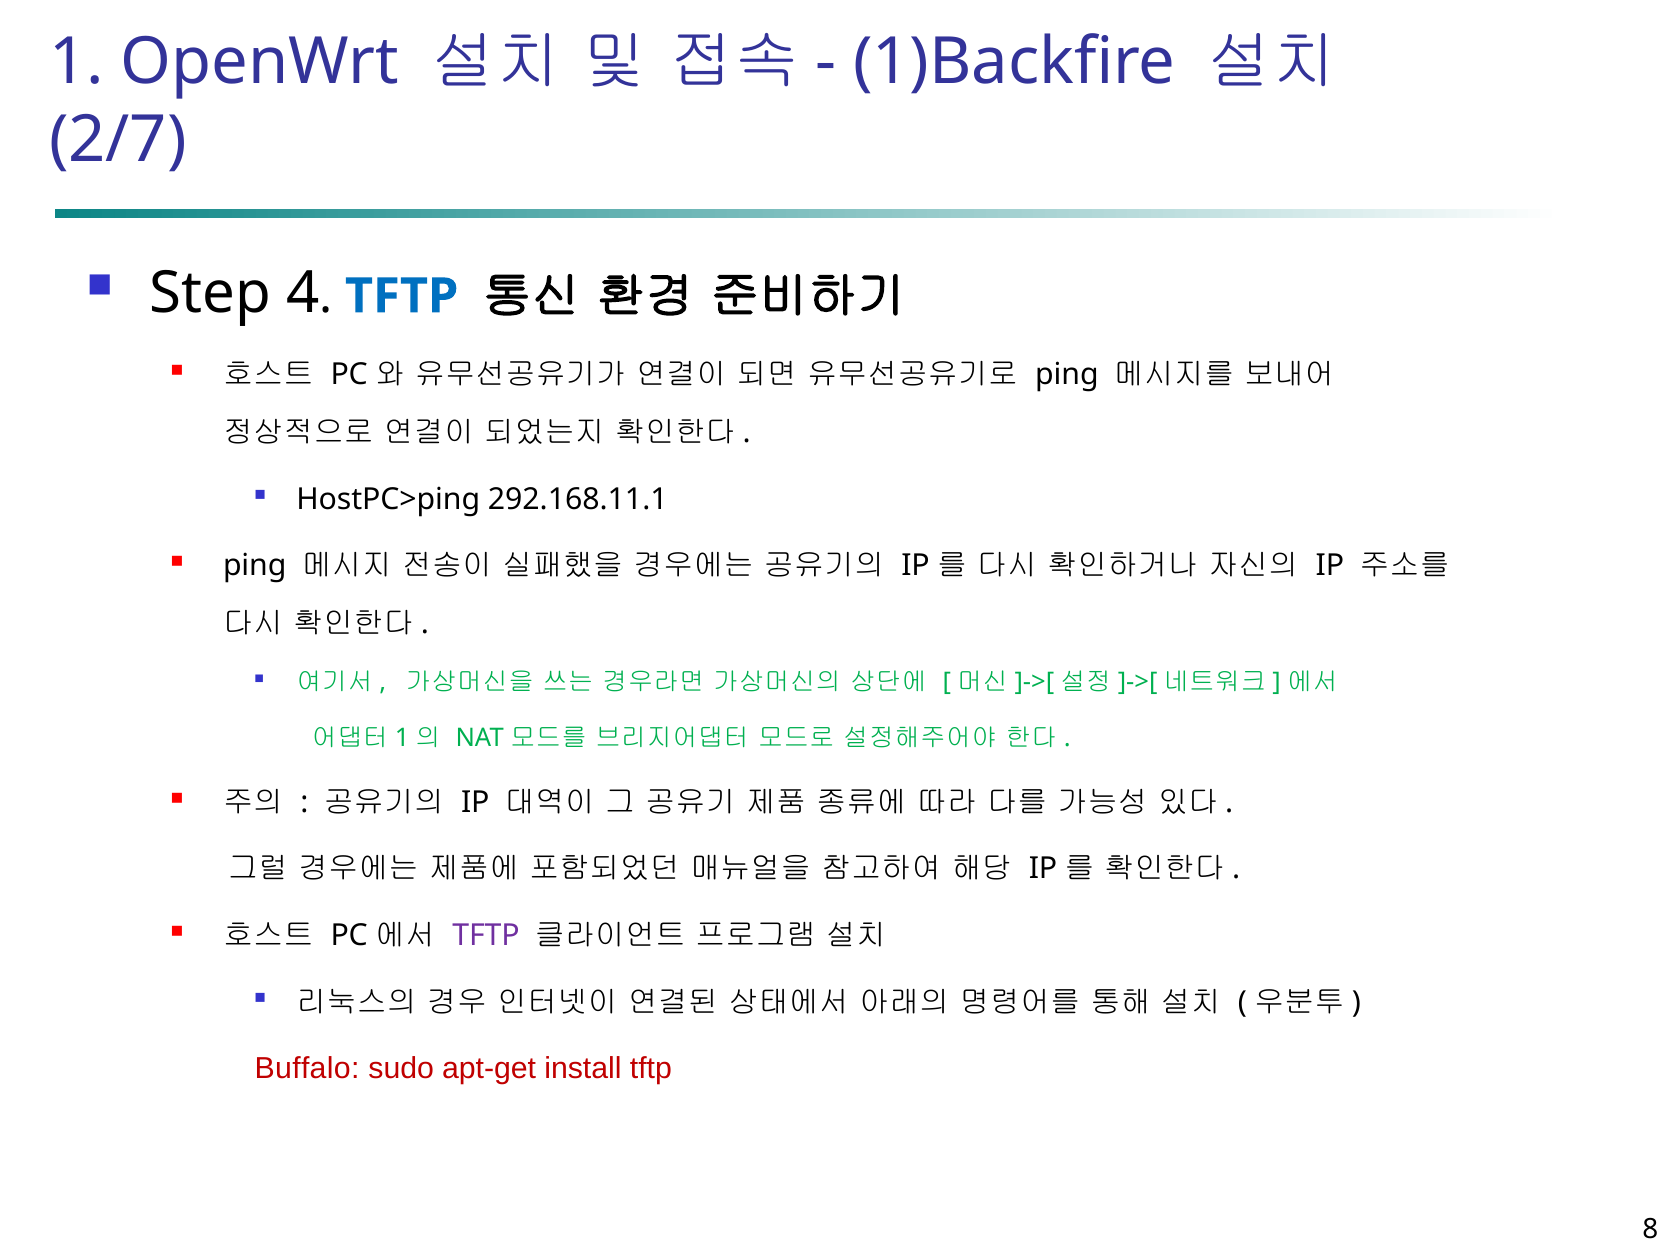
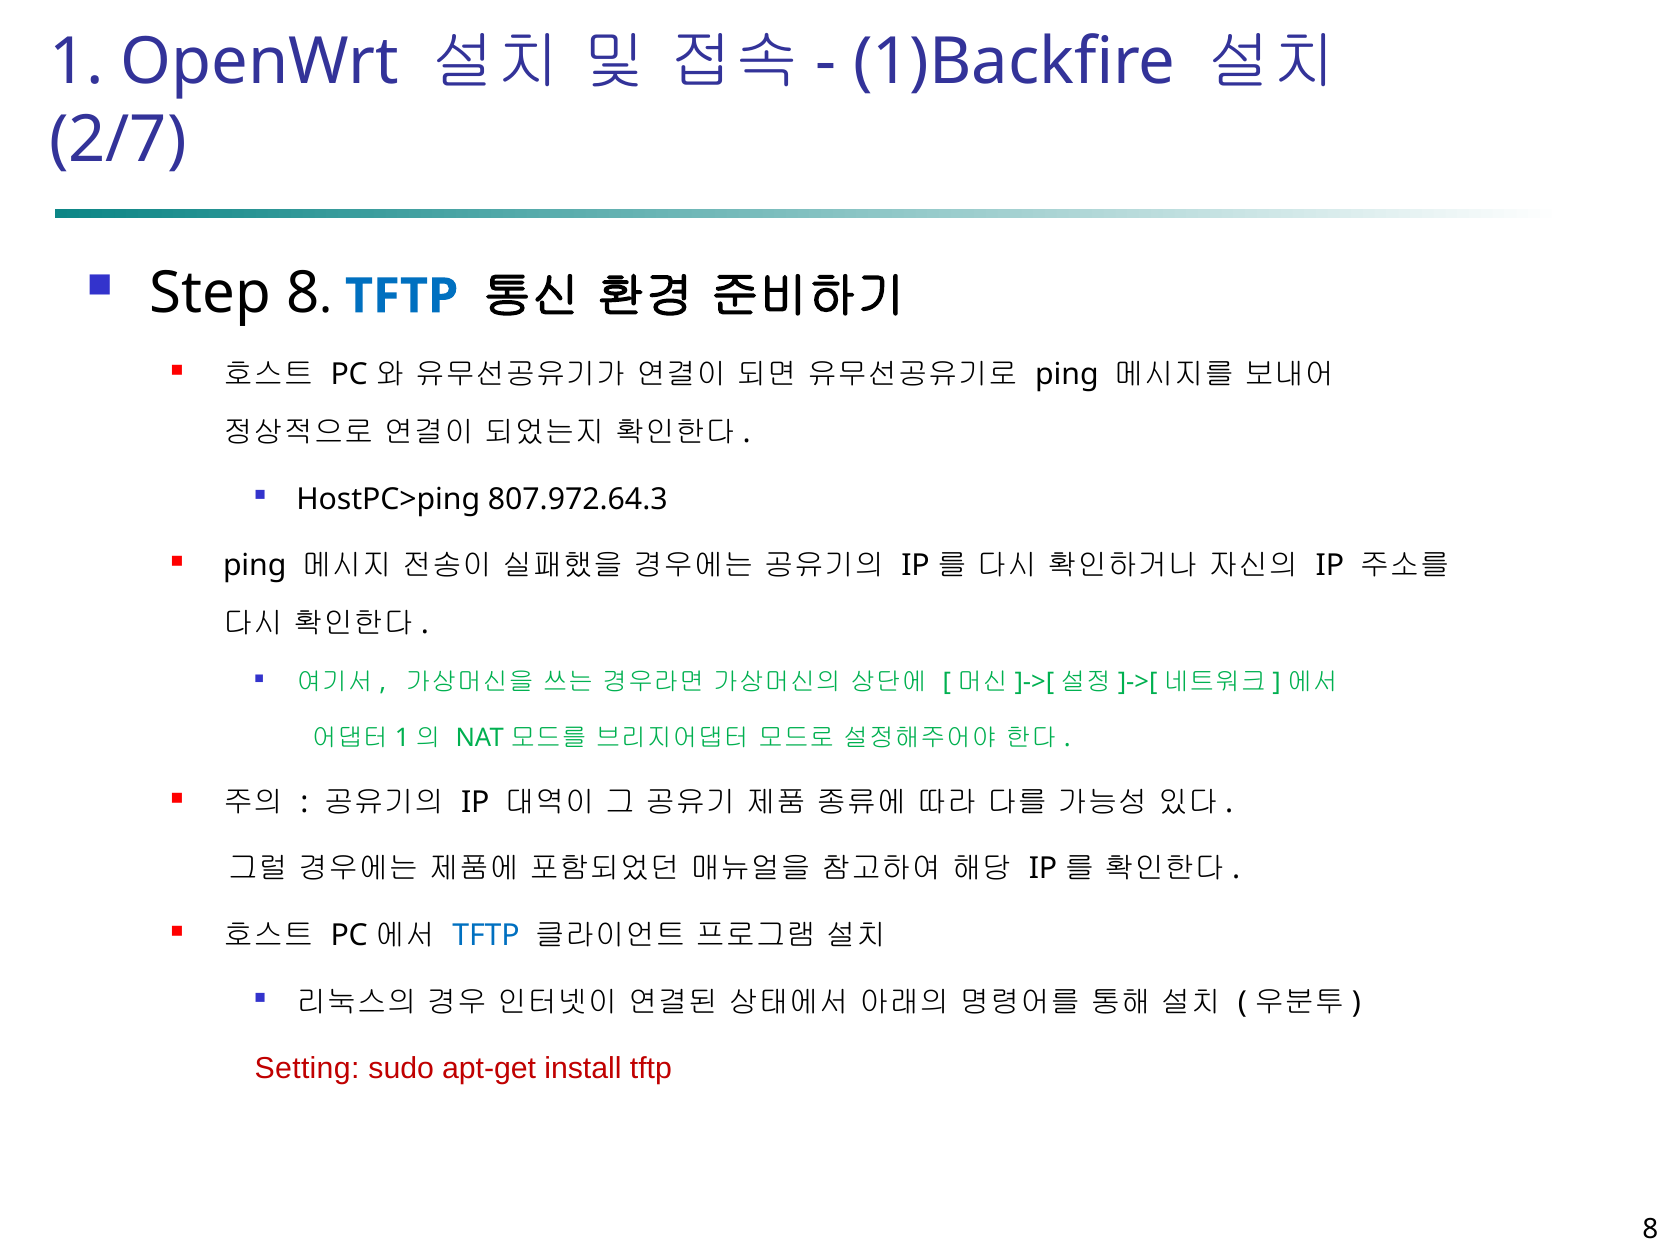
Step 4: 4 -> 8 (303, 293)
292.168.11.1: 292.168.11.1 -> 807.972.64.3 (578, 499)
TFTP colour: purple -> blue (486, 935)
Buffalo: Buffalo -> Setting (307, 1068)
